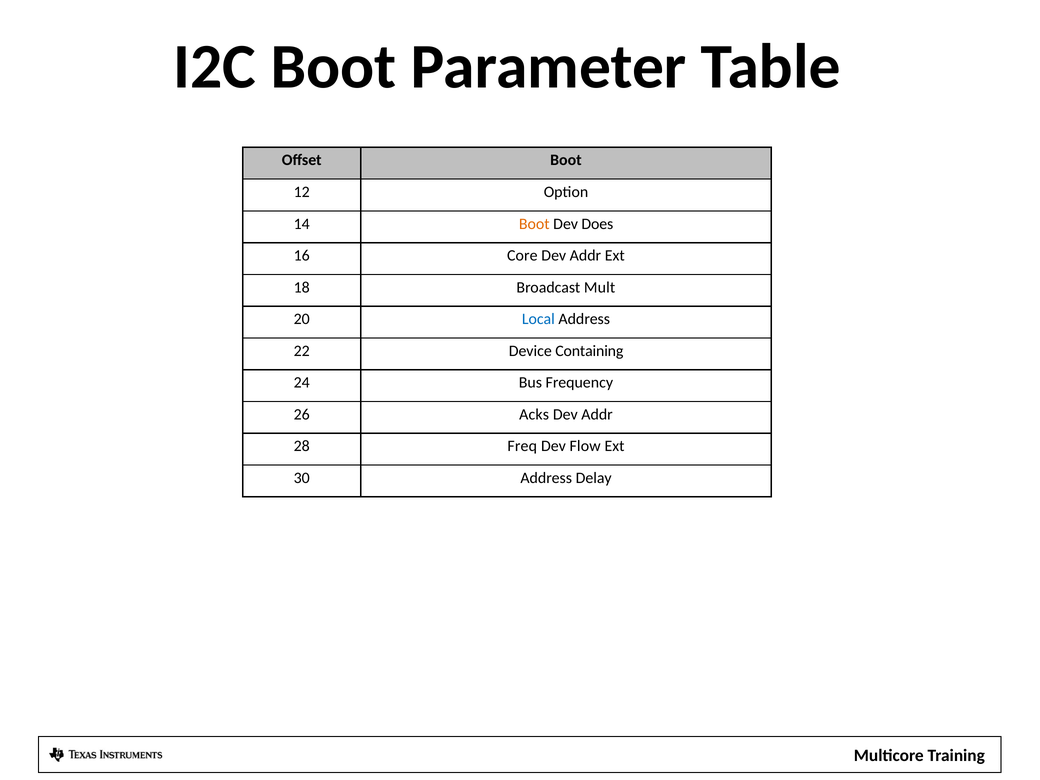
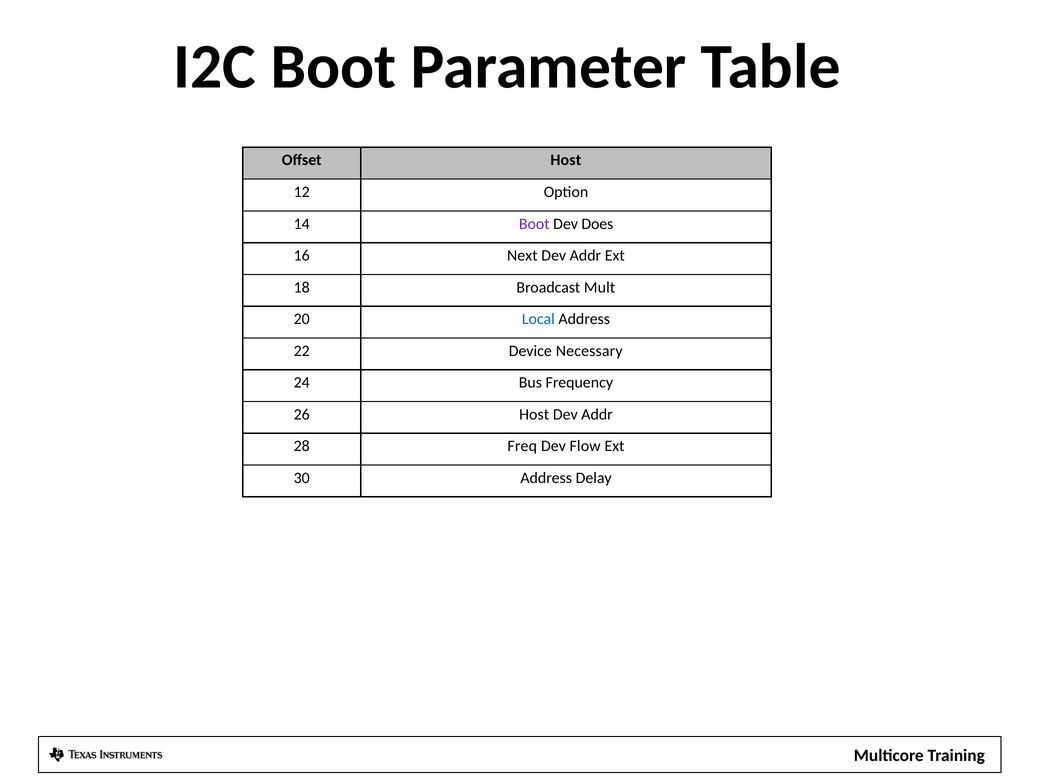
Offset Boot: Boot -> Host (566, 160)
Boot colour: orange -> purple (534, 224)
Core: Core -> Next (522, 256)
Containing: Containing -> Necessary (589, 351)
26 Acks: Acks -> Host (534, 414)
